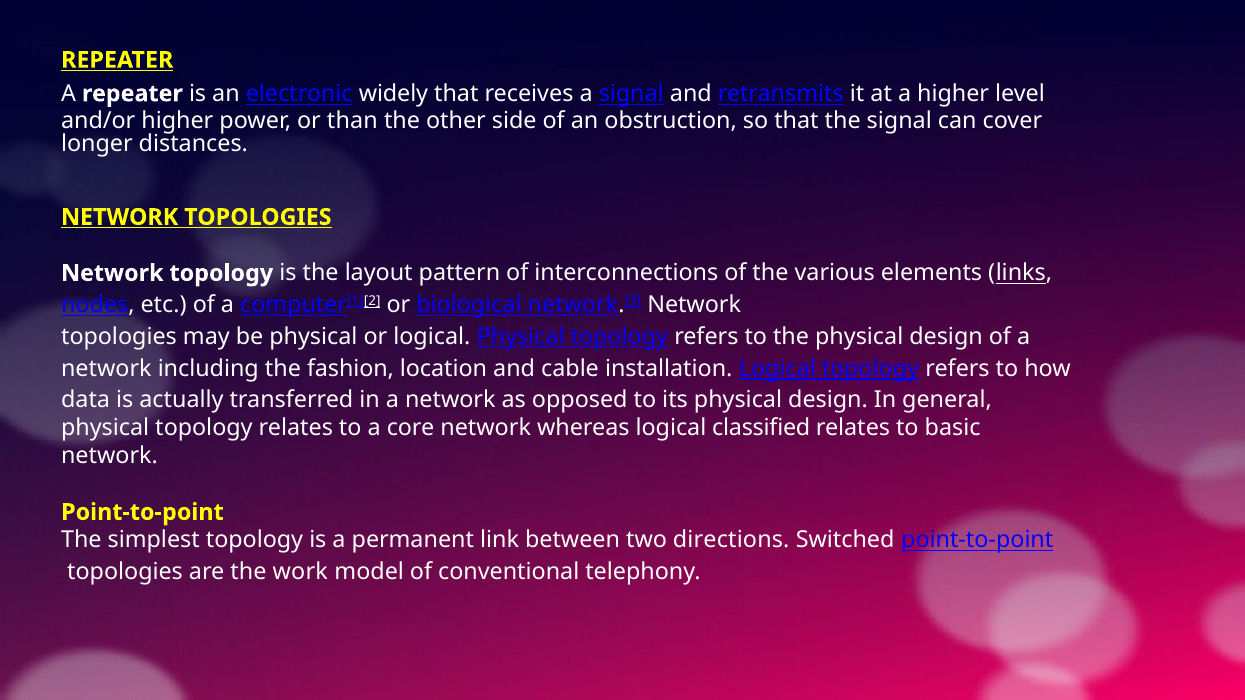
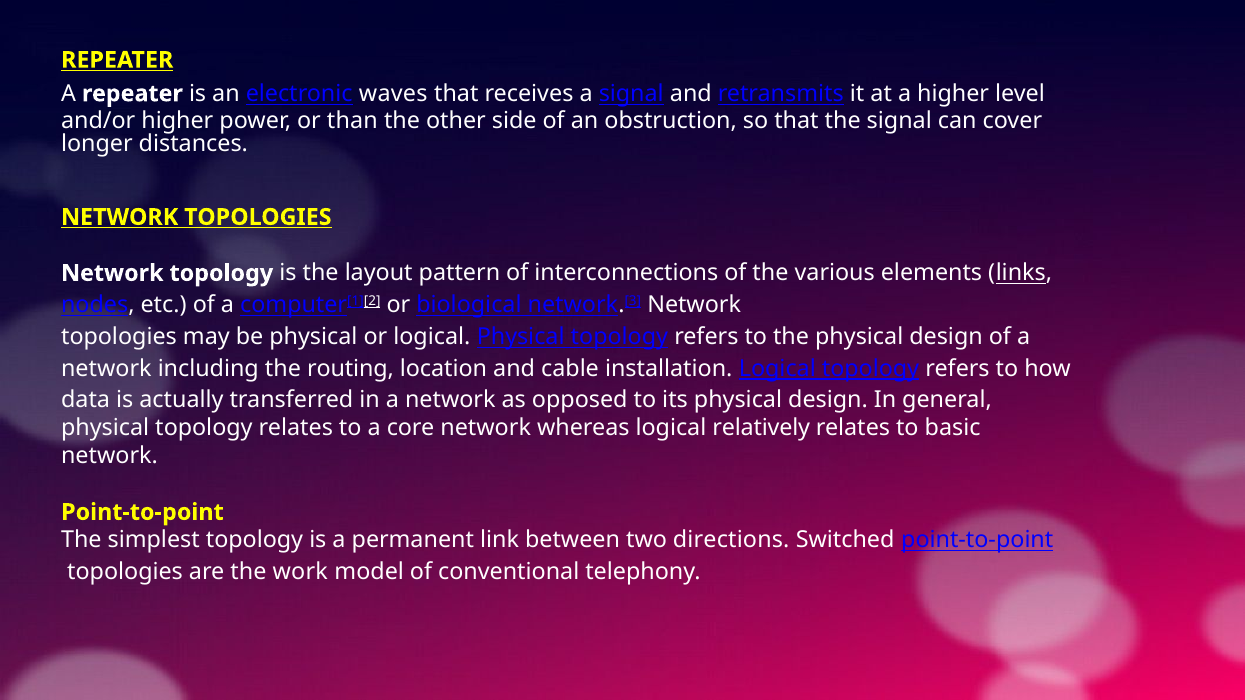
widely: widely -> waves (393, 94)
fashion: fashion -> routing (350, 369)
classified: classified -> relatively (761, 428)
